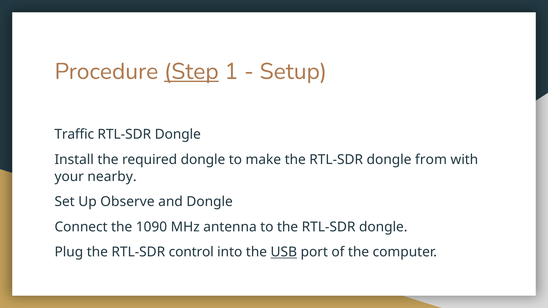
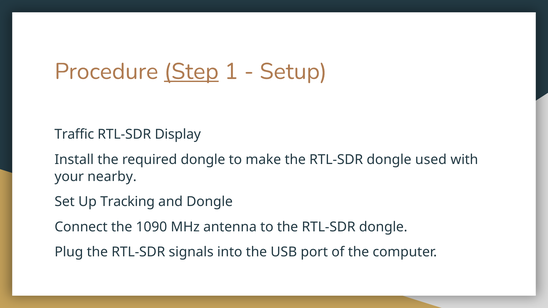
Dongle: Dongle -> Display (178, 135)
from: from -> used (431, 160)
Observe: Observe -> Tracking (128, 202)
control: control -> signals (191, 252)
USB underline: present -> none (284, 252)
